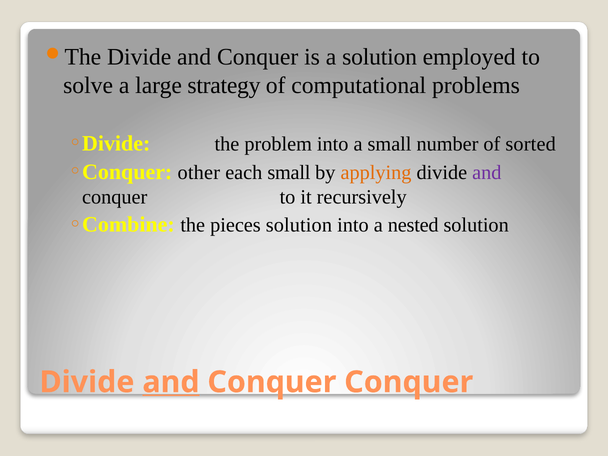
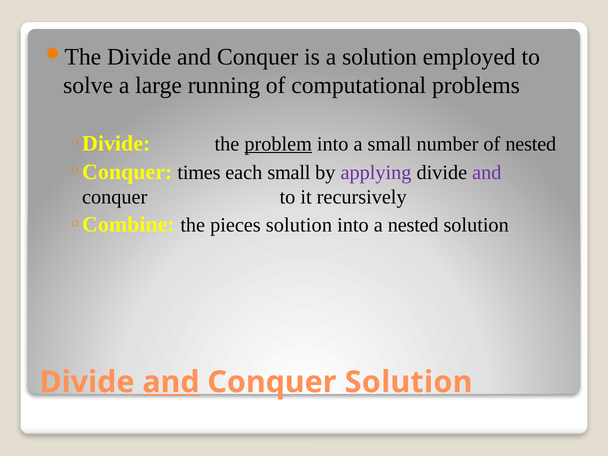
strategy: strategy -> running (224, 86)
problem underline: none -> present (278, 144)
of sorted: sorted -> nested (531, 144)
other: other -> times (199, 172)
applying colour: orange -> purple (376, 172)
Conquer Conquer: Conquer -> Solution (409, 382)
